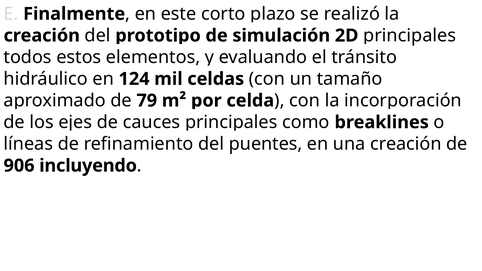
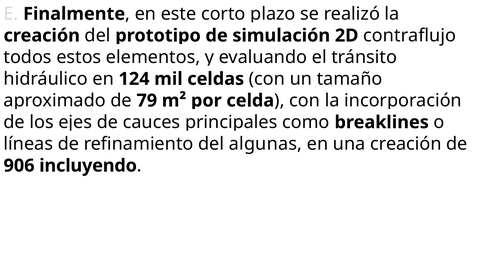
principales: principales -> contraflujo (410, 36)
puentes: puentes -> algunas (265, 144)
